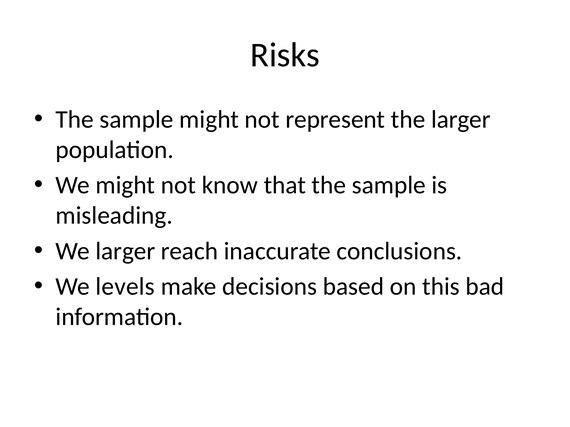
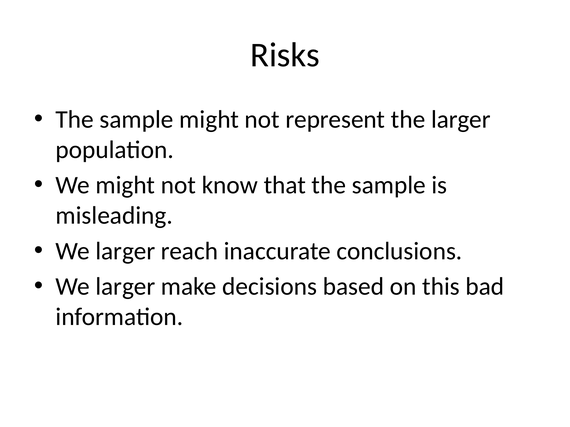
levels: levels -> larger (125, 287)
